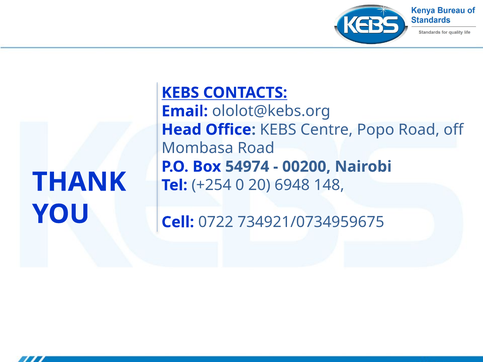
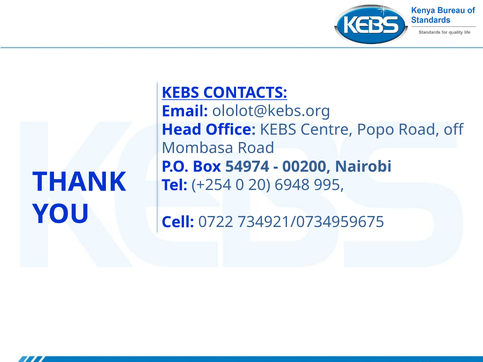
148: 148 -> 995 (329, 185)
